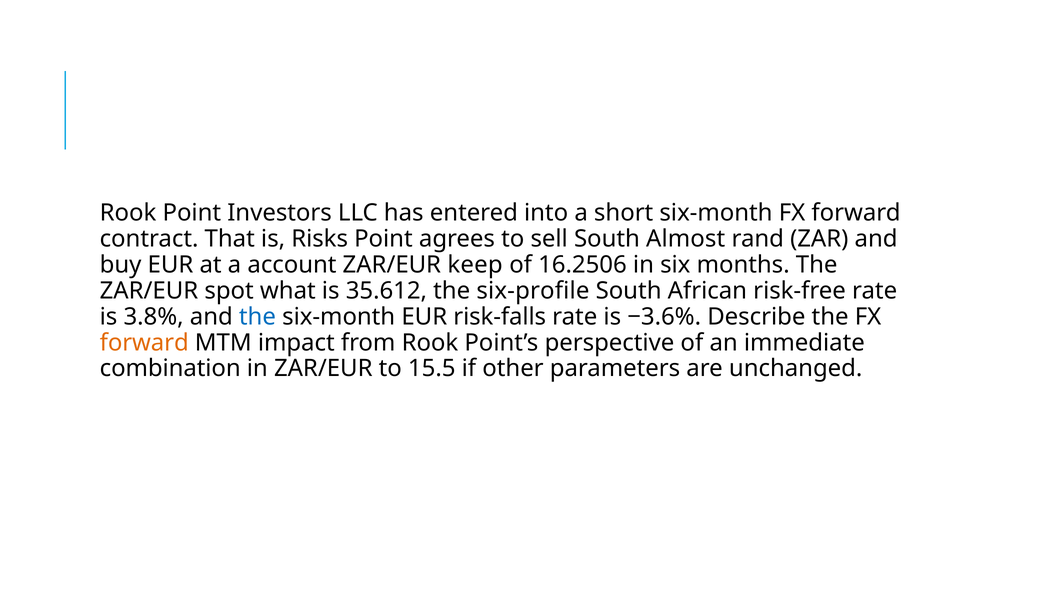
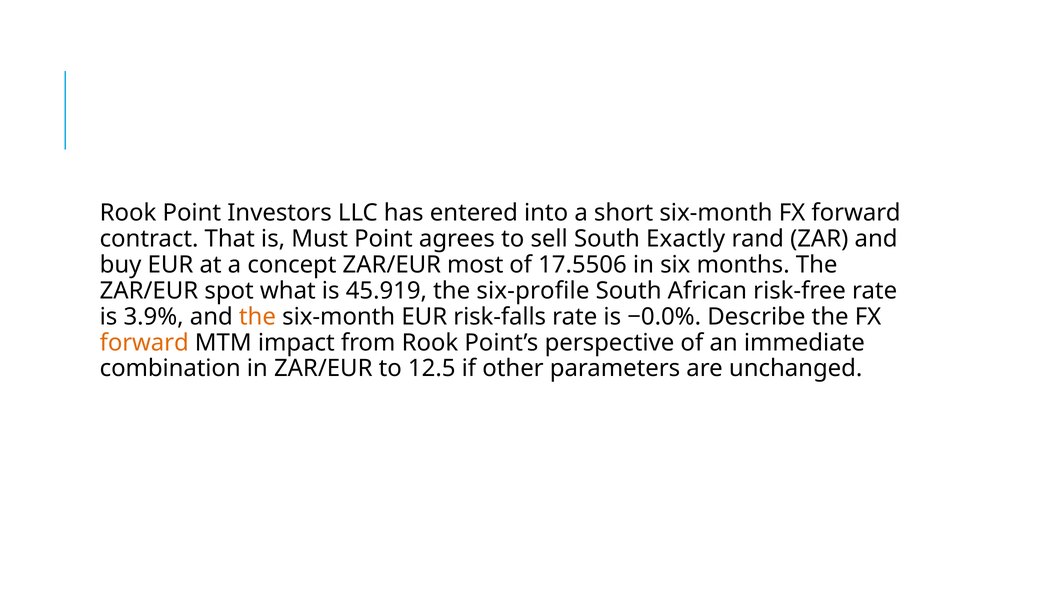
Risks: Risks -> Must (320, 239)
Almost: Almost -> Exactly (686, 239)
account: account -> concept (292, 265)
keep: keep -> most (475, 265)
16.2506: 16.2506 -> 17.5506 (582, 265)
35.612: 35.612 -> 45.919 (386, 291)
3.8%: 3.8% -> 3.9% (154, 317)
the colour: blue -> orange (257, 317)
−3.6%: −3.6% -> −0.0% (664, 317)
15.5: 15.5 -> 12.5 (432, 368)
